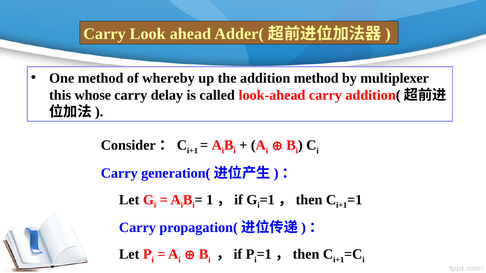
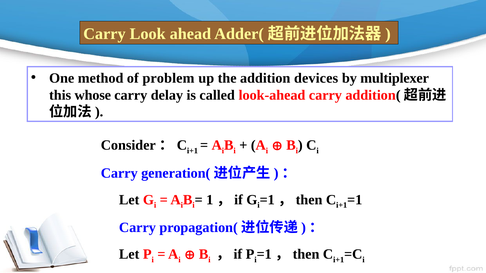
whereby: whereby -> problem (168, 78)
addition method: method -> devices (316, 78)
